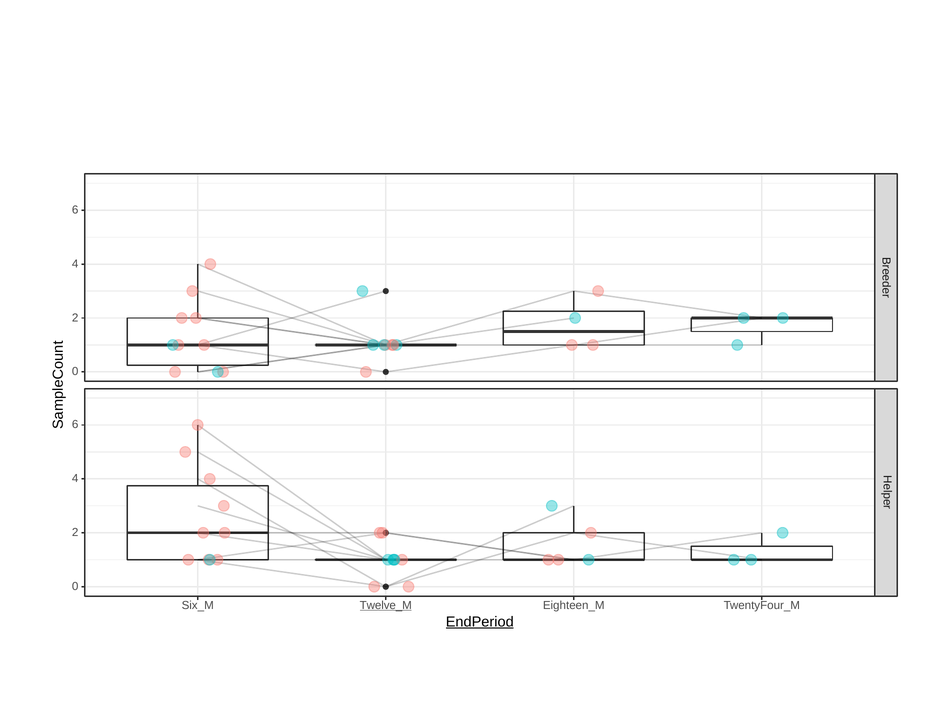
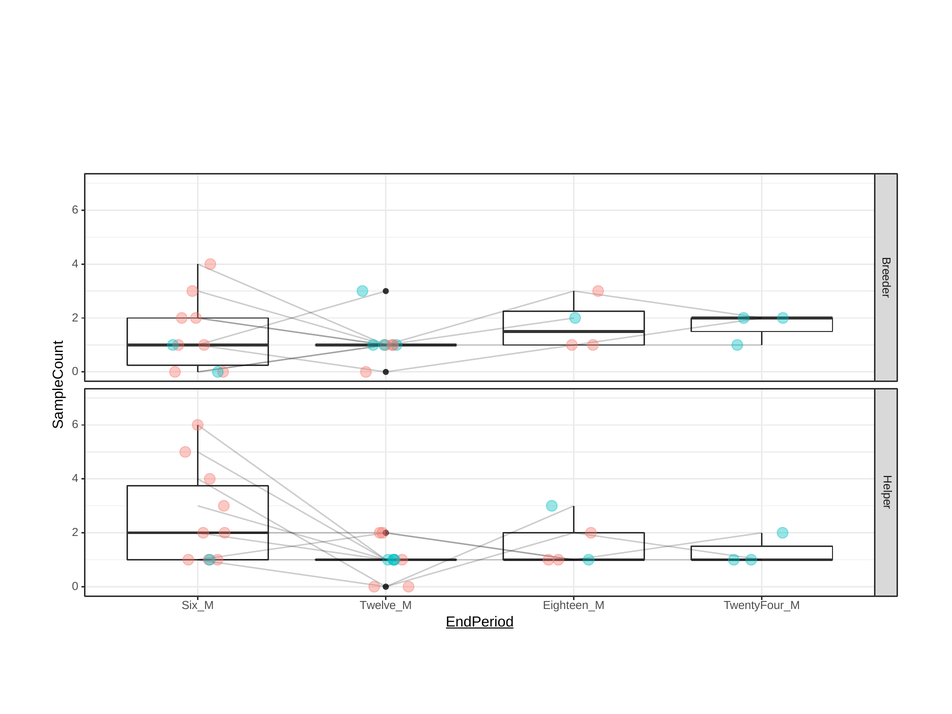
Twelve_M underline: present -> none (386, 605)
